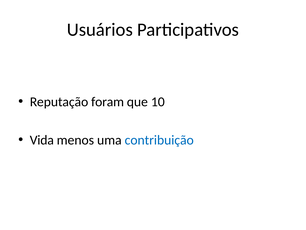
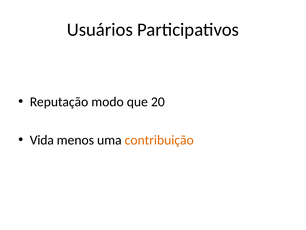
foram: foram -> modo (108, 102)
10: 10 -> 20 (158, 102)
contribuição colour: blue -> orange (159, 140)
